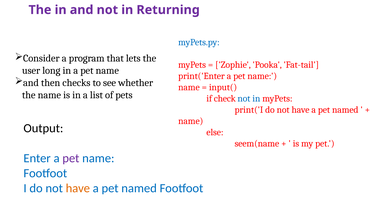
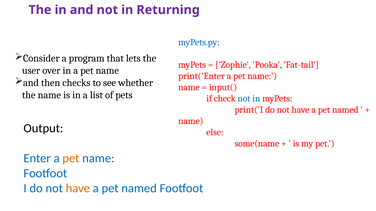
long: long -> over (51, 71)
seem(name: seem(name -> some(name (257, 144)
pet colour: purple -> orange (71, 159)
